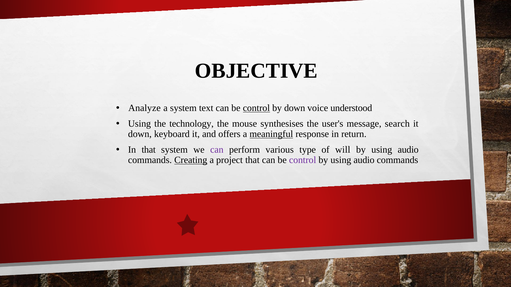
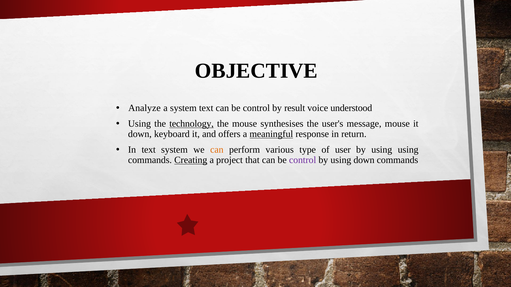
control underline: present -> none (256, 108)
by down: down -> result (295, 108)
technology underline: none -> present (192, 124)
message search: search -> mouse (397, 124)
In that: that -> text (149, 150)
can colour: purple -> orange (217, 150)
will: will -> user (343, 150)
audio: audio -> using (408, 150)
audio: audio -> down (364, 160)
